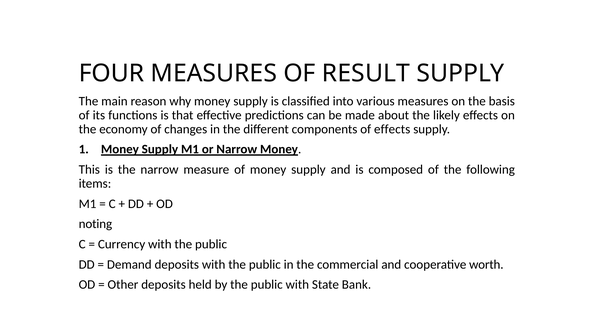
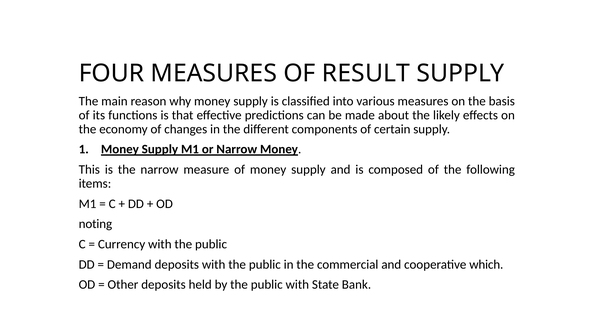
of effects: effects -> certain (392, 129)
worth: worth -> which (486, 265)
